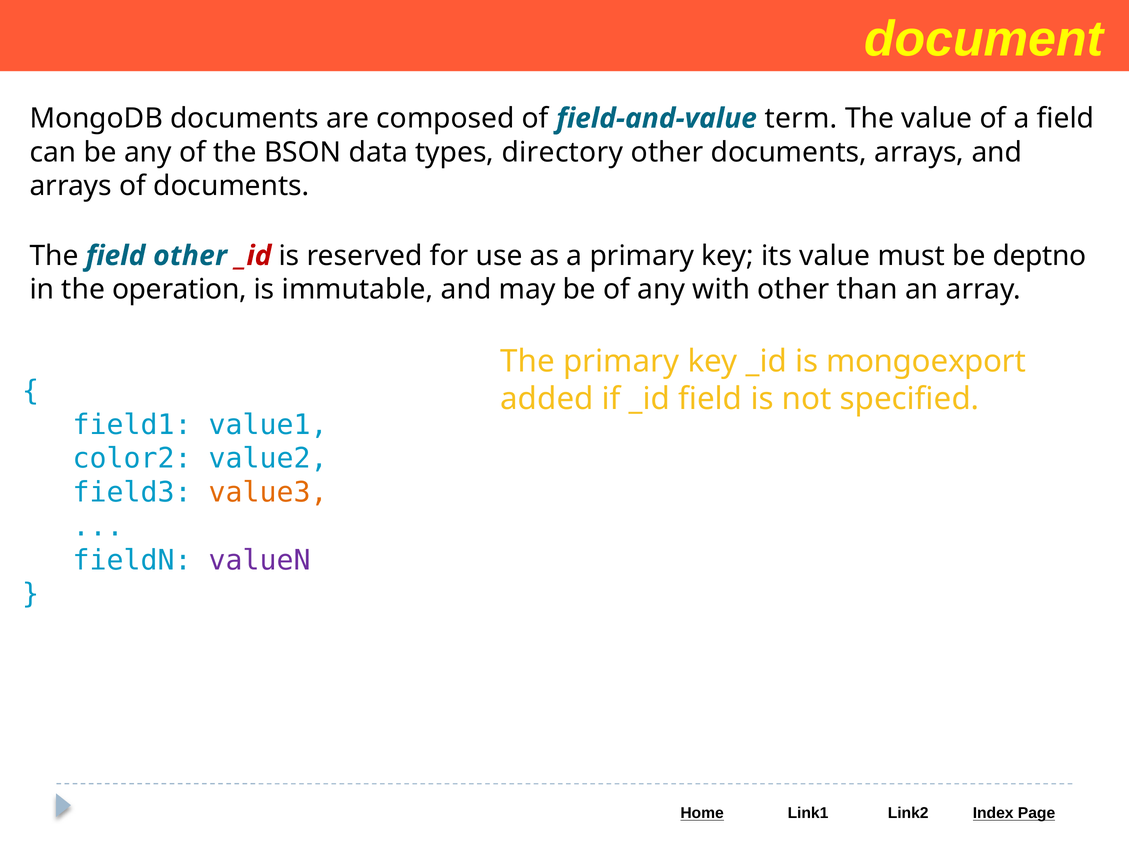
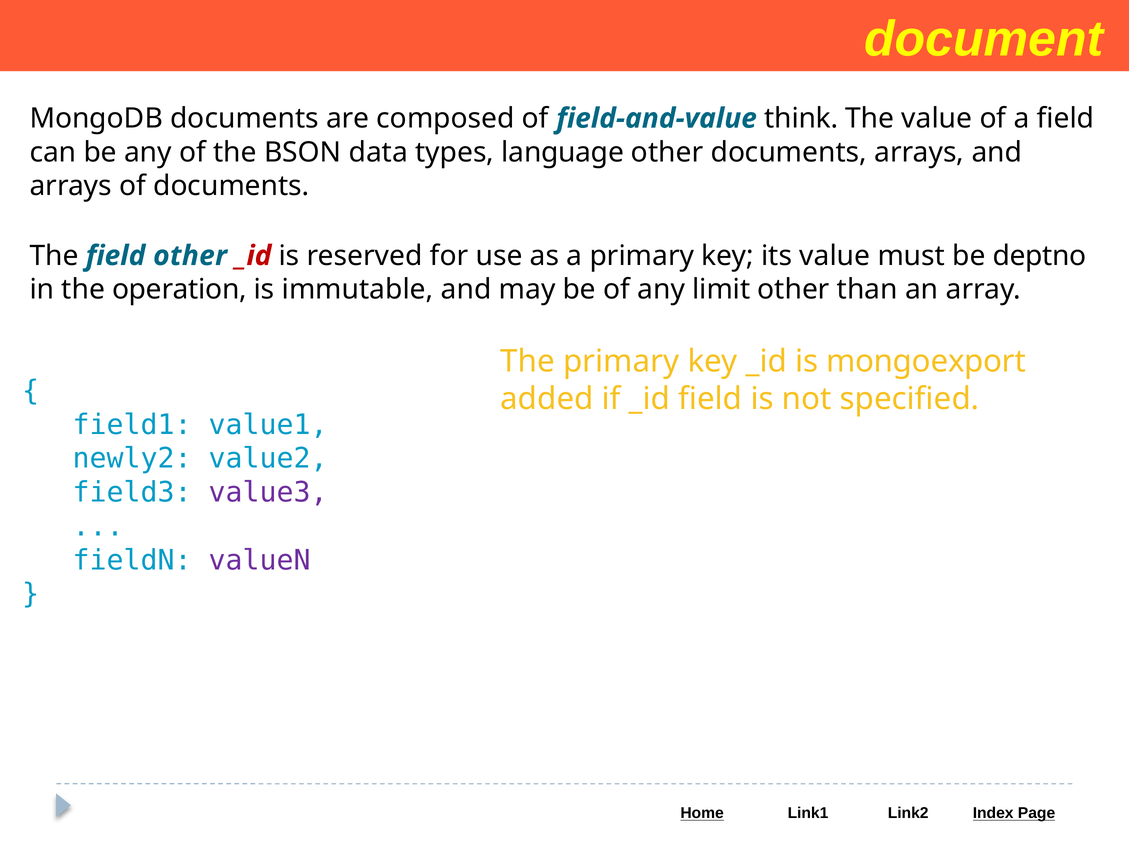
term: term -> think (801, 119)
directory: directory -> language (563, 152)
with: with -> limit (721, 290)
color2: color2 -> newly2 (132, 459)
value3 colour: orange -> purple (268, 493)
